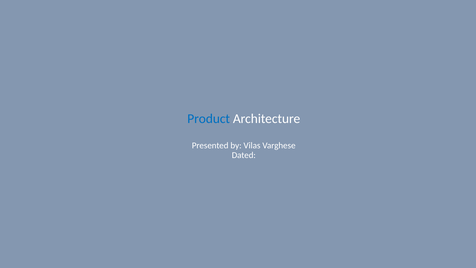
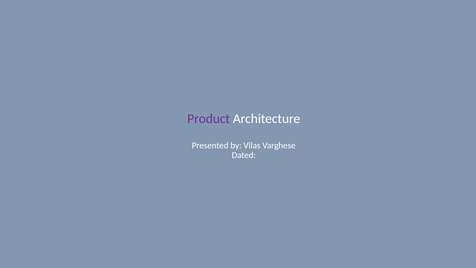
Product colour: blue -> purple (209, 119)
